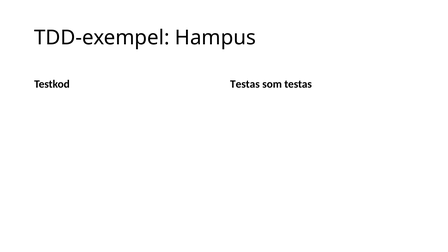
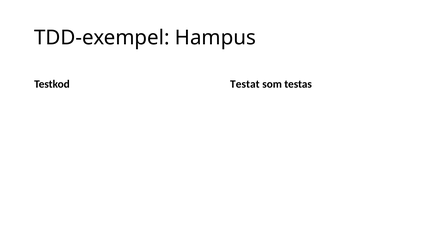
Testkod Testas: Testas -> Testat (245, 84)
